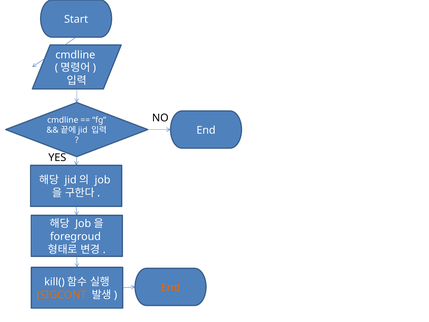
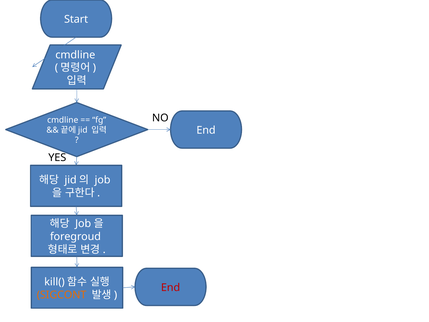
End colour: orange -> red (171, 287)
